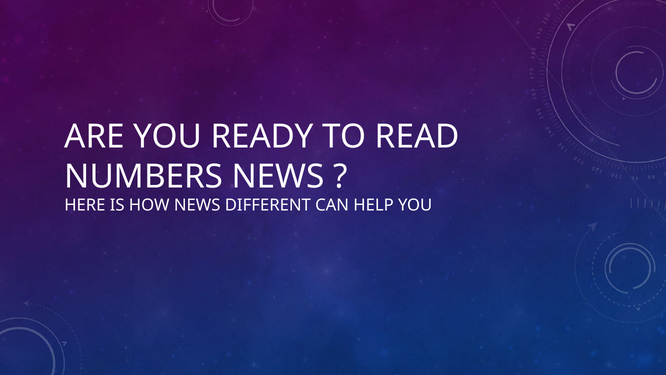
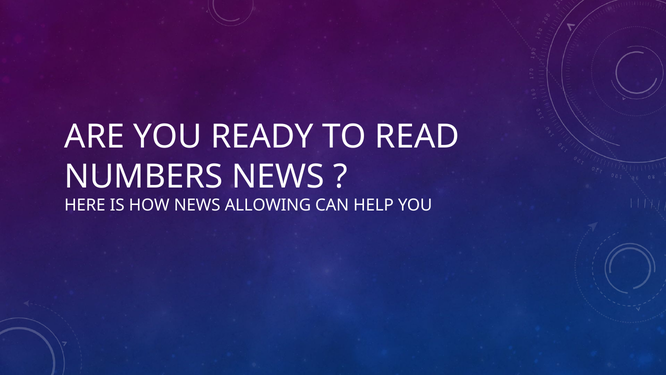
DIFFERENT: DIFFERENT -> ALLOWING (268, 205)
